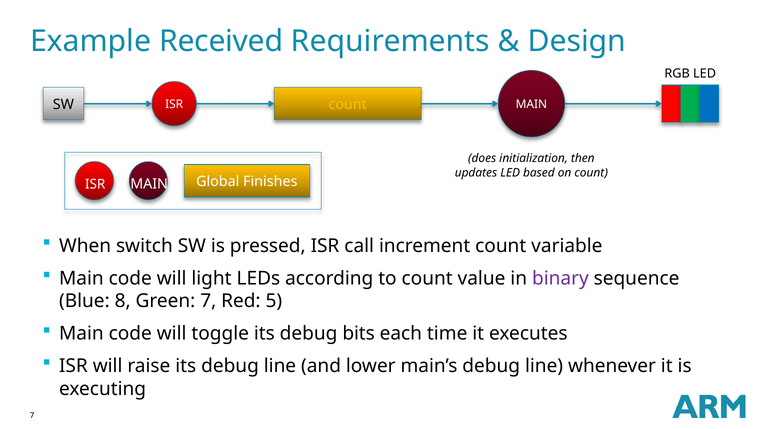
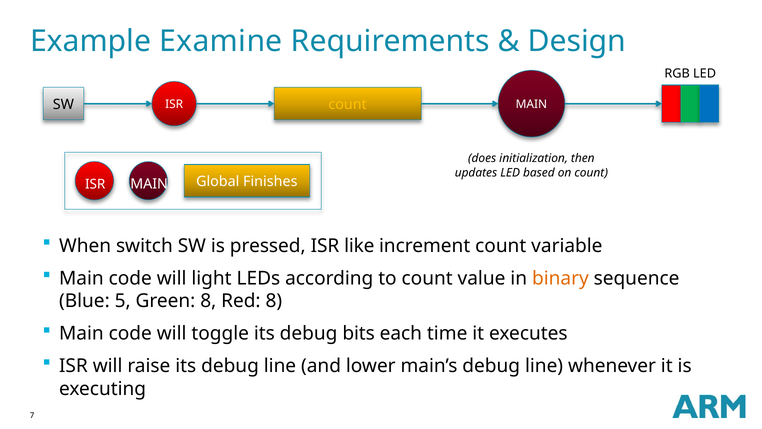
Received: Received -> Examine (221, 41)
call: call -> like (359, 246)
binary colour: purple -> orange (560, 278)
8: 8 -> 5 (123, 301)
Green 7: 7 -> 8 (208, 301)
Red 5: 5 -> 8 (274, 301)
